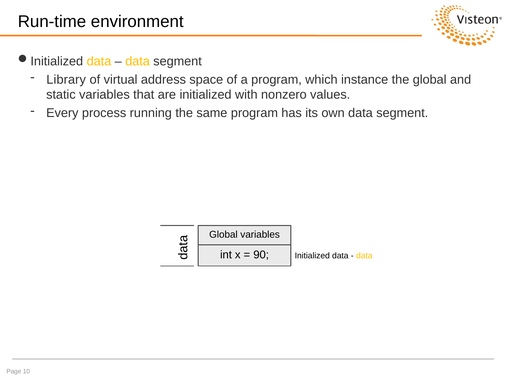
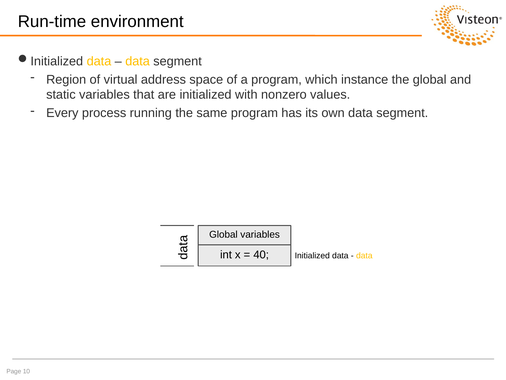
Library: Library -> Region (66, 79)
90: 90 -> 40 (261, 255)
